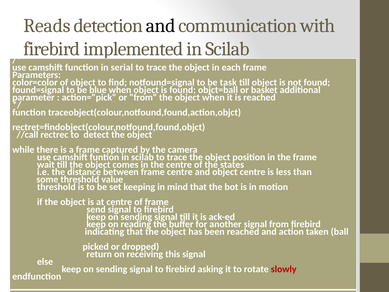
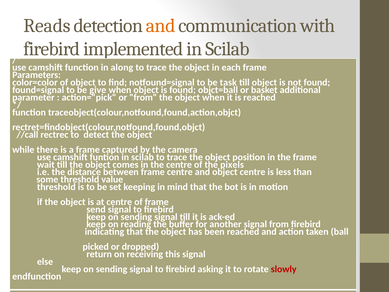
and colour: black -> orange (161, 26)
serial: serial -> along (122, 67)
blue: blue -> give (98, 90)
states: states -> pixels (232, 164)
